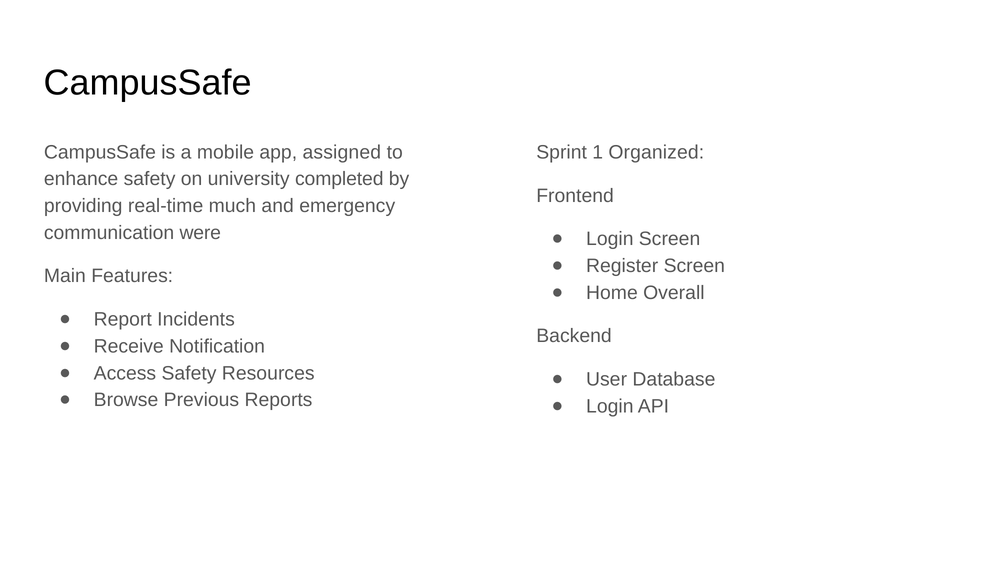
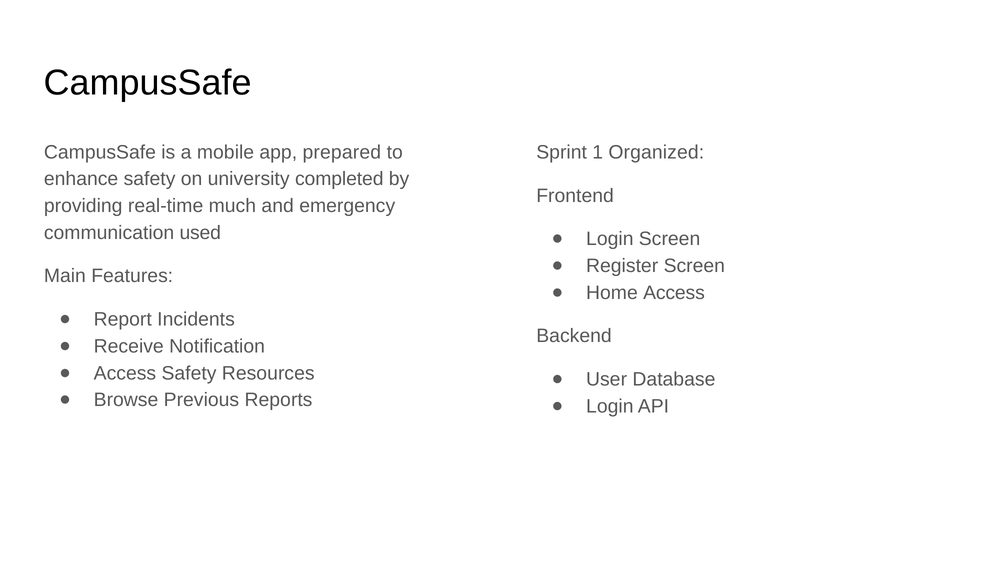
assigned: assigned -> prepared (342, 152)
were: were -> used (200, 232)
Home Overall: Overall -> Access (674, 292)
